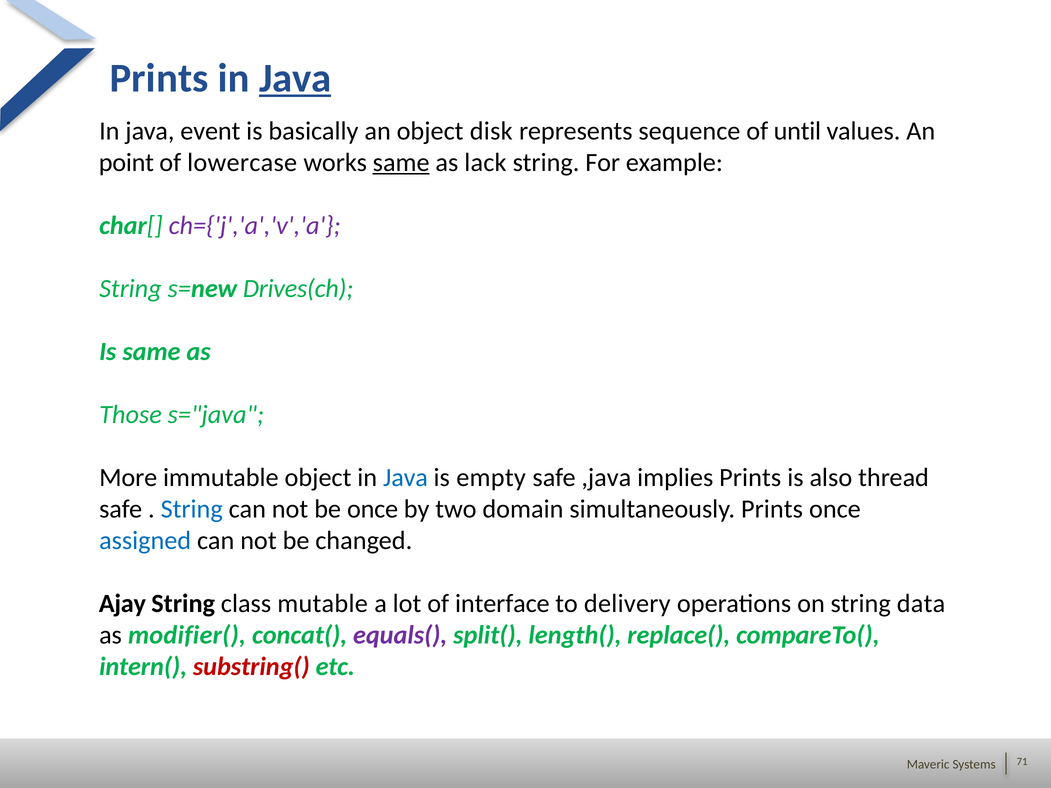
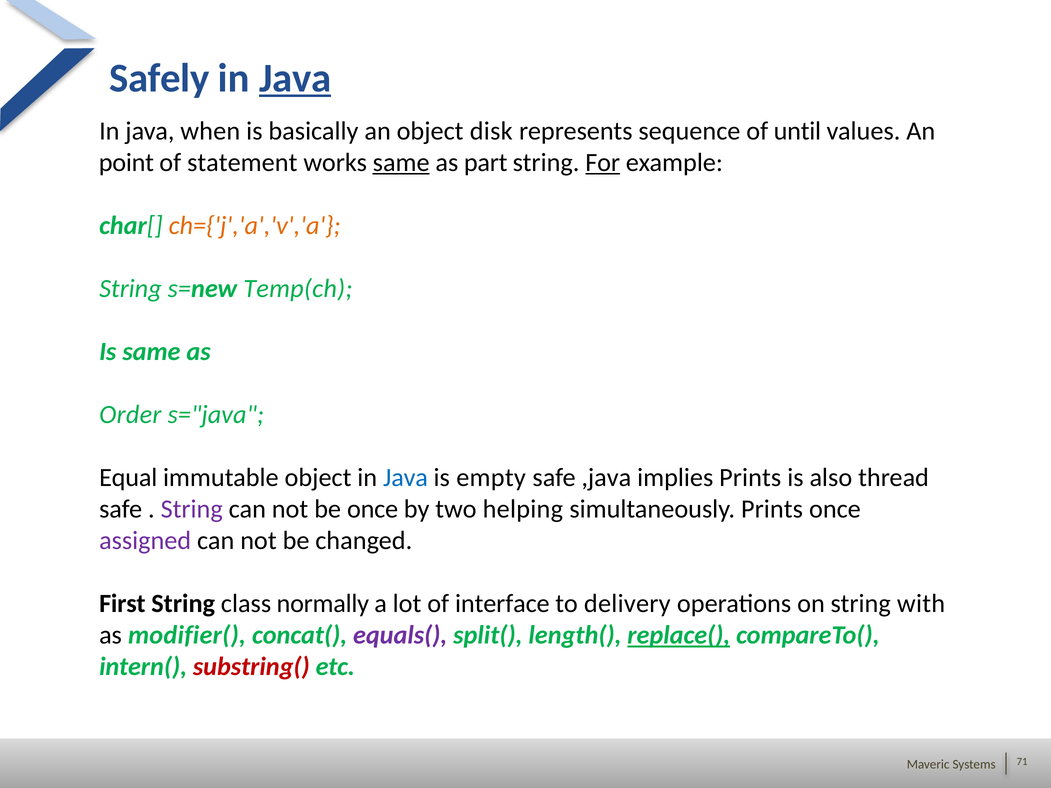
Prints: Prints -> Safely (159, 78)
event: event -> when (210, 131)
lowercase: lowercase -> statement (242, 162)
lack: lack -> part (486, 162)
For underline: none -> present (603, 162)
ch={'j','a','v','a colour: purple -> orange (255, 226)
Drives(ch: Drives(ch -> Temp(ch (298, 289)
Those: Those -> Order (130, 415)
More: More -> Equal (128, 478)
String colour: blue -> purple (192, 509)
domain: domain -> helping (523, 509)
assigned colour: blue -> purple (145, 541)
Ajay: Ajay -> First (122, 604)
mutable: mutable -> normally (323, 604)
data: data -> with (921, 604)
replace( underline: none -> present (679, 635)
